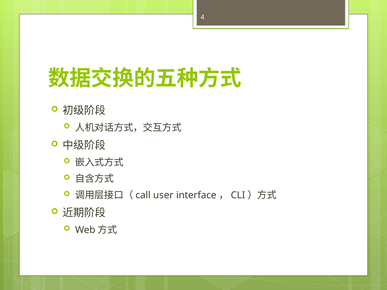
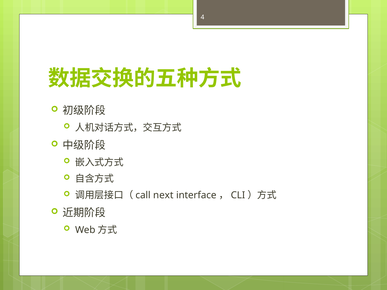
user: user -> next (163, 195)
